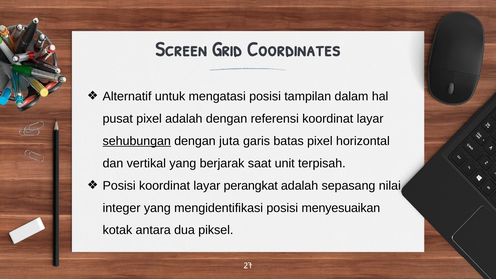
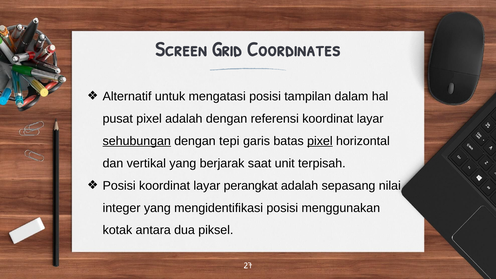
juta: juta -> tepi (229, 141)
pixel underline: none -> present (320, 141)
menyesuaikan: menyesuaikan -> menggunakan (341, 208)
